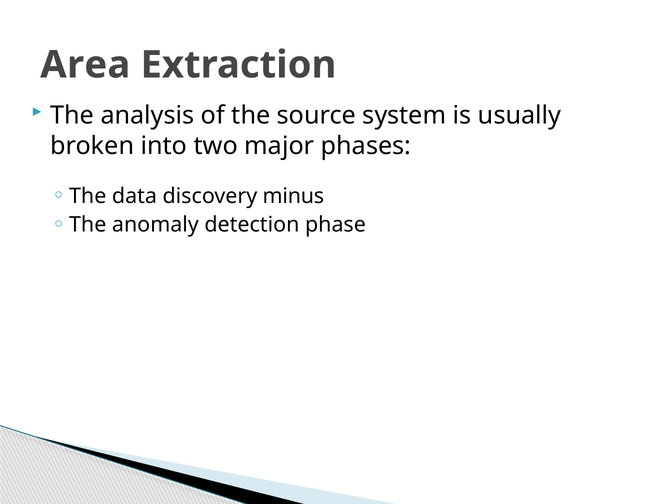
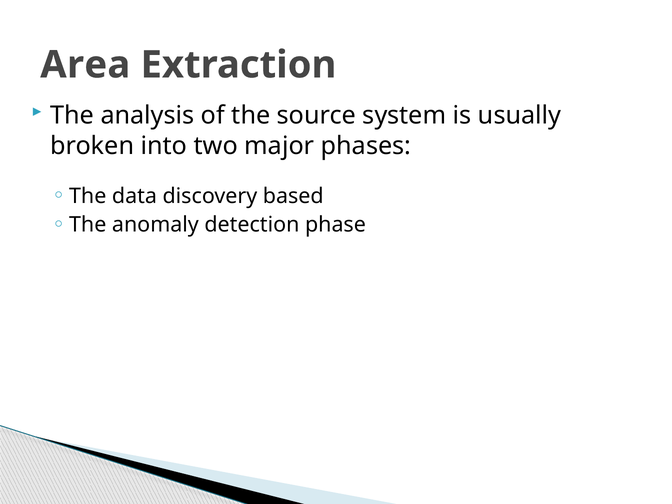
minus: minus -> based (293, 196)
